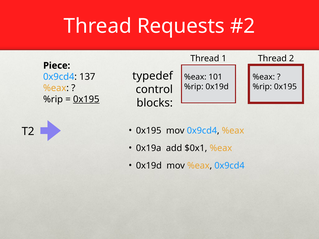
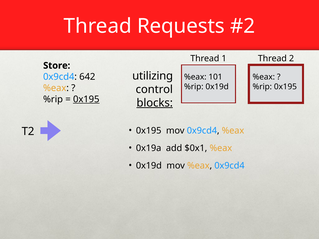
Piece: Piece -> Store (57, 66)
typedef: typedef -> utilizing (153, 76)
137: 137 -> 642 (87, 77)
blocks underline: none -> present (155, 103)
